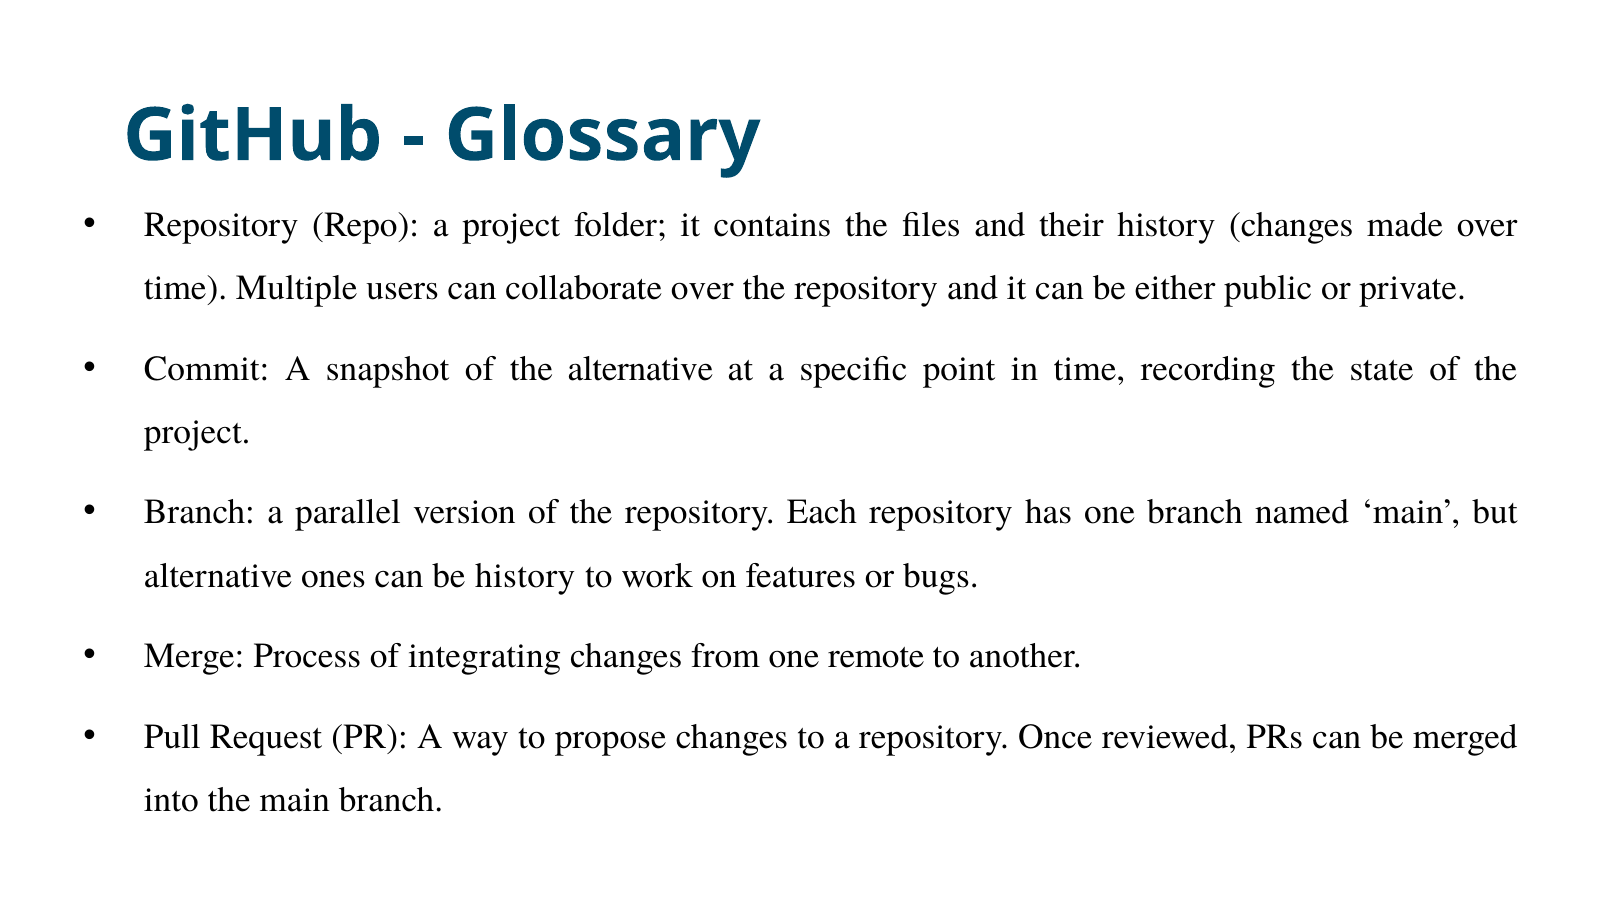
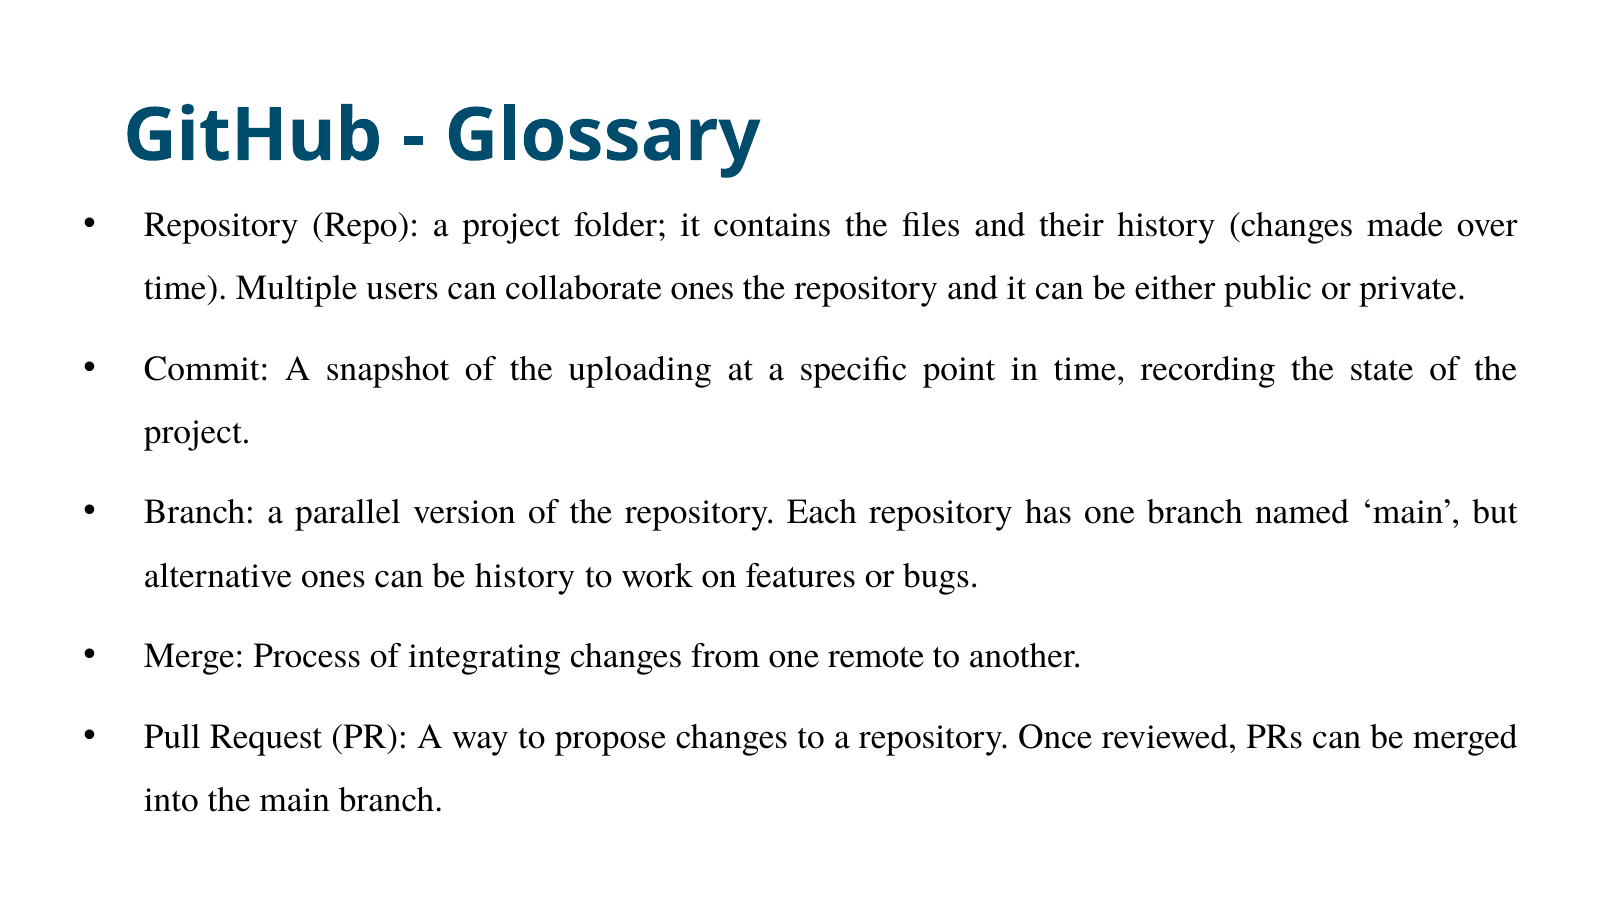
collaborate over: over -> ones (703, 288)
the alternative: alternative -> uploading (640, 369)
